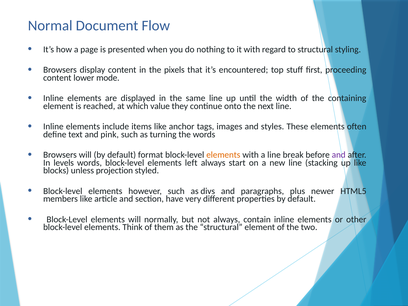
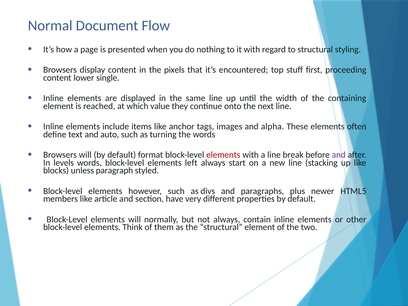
mode: mode -> single (108, 78)
styles: styles -> alpha (272, 126)
pink: pink -> auto (110, 134)
elements colour: orange -> red (223, 155)
projection: projection -> paragraph (114, 171)
